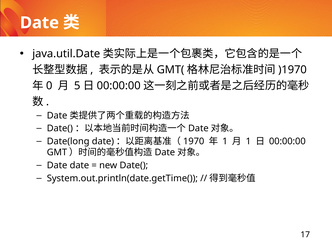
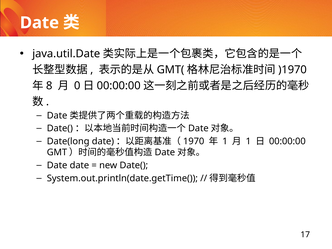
0: 0 -> 8 (49, 86)
5: 5 -> 0 (77, 86)
